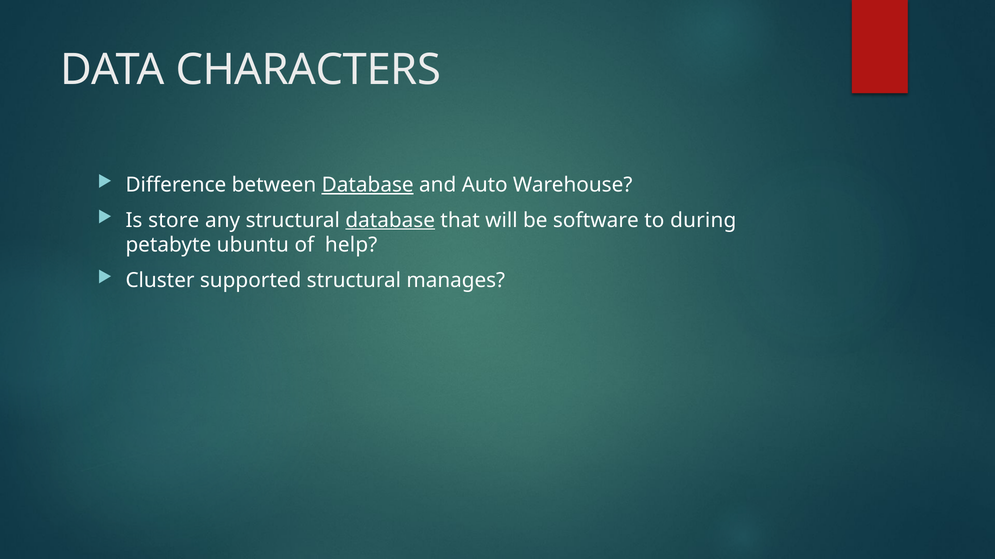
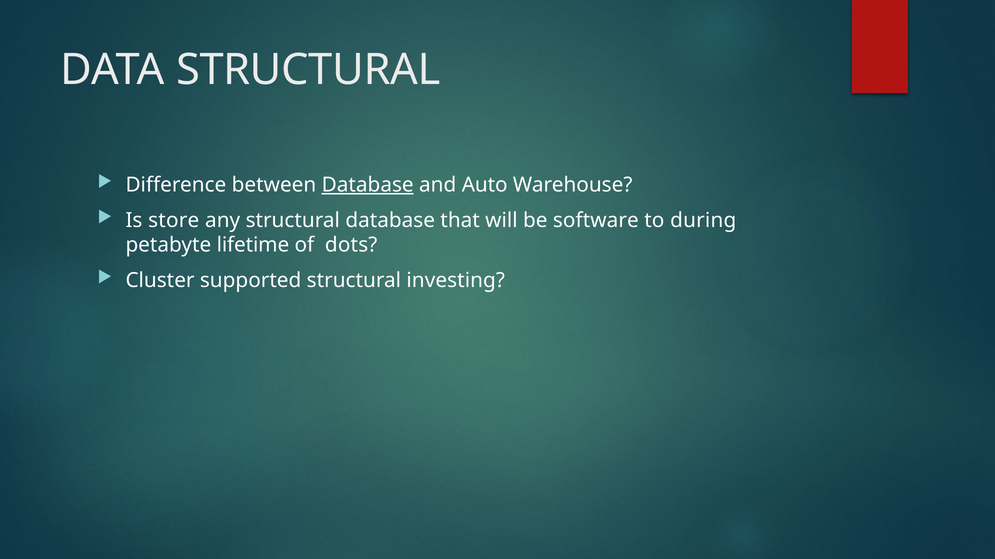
DATA CHARACTERS: CHARACTERS -> STRUCTURAL (308, 70)
database underline: present -> none (390, 220)
ubuntu: ubuntu -> lifetime (253, 245)
help: help -> dots (351, 245)
manages: manages -> investing (456, 281)
